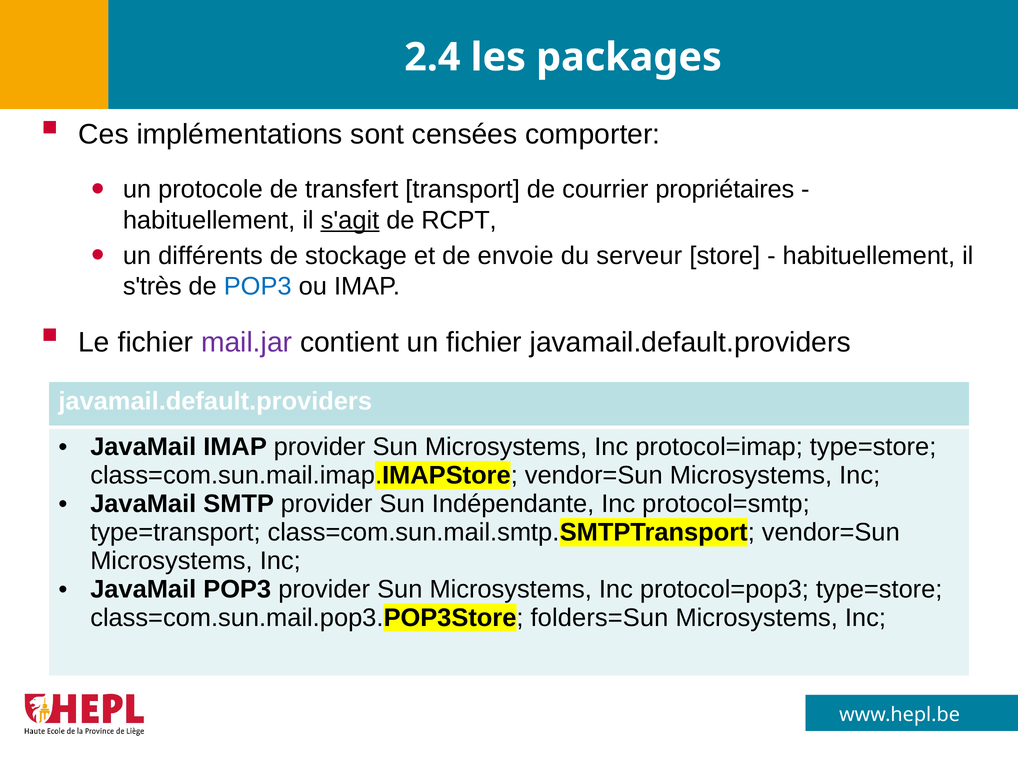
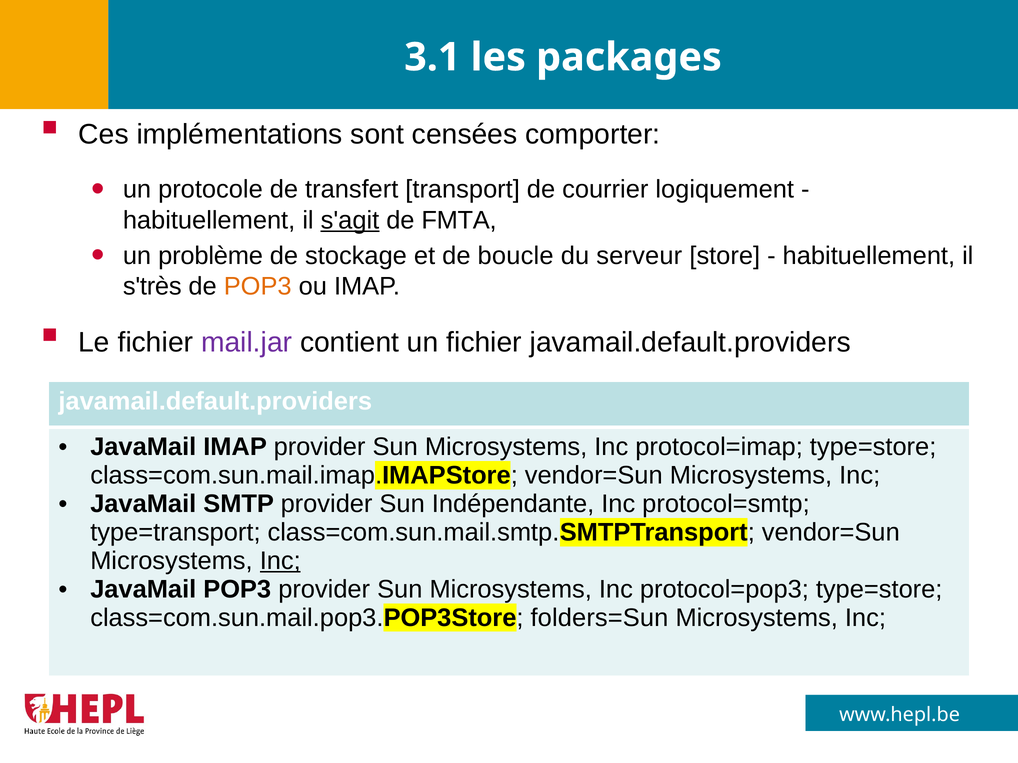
2.4: 2.4 -> 3.1 (432, 57)
propriétaires: propriétaires -> logiquement (725, 190)
RCPT: RCPT -> FMTA (459, 220)
différents: différents -> problème (211, 256)
envoie: envoie -> boucle (516, 256)
POP3 colour: blue -> orange (258, 286)
Inc underline: none -> present (280, 561)
